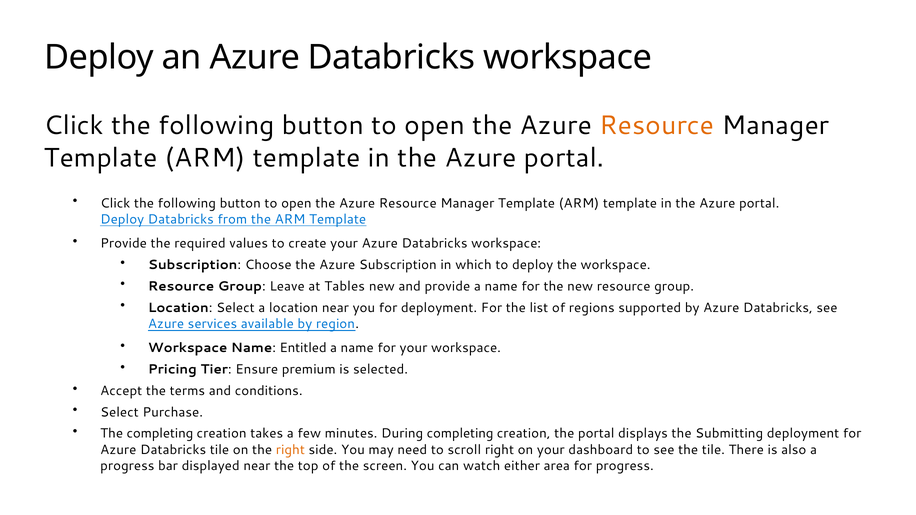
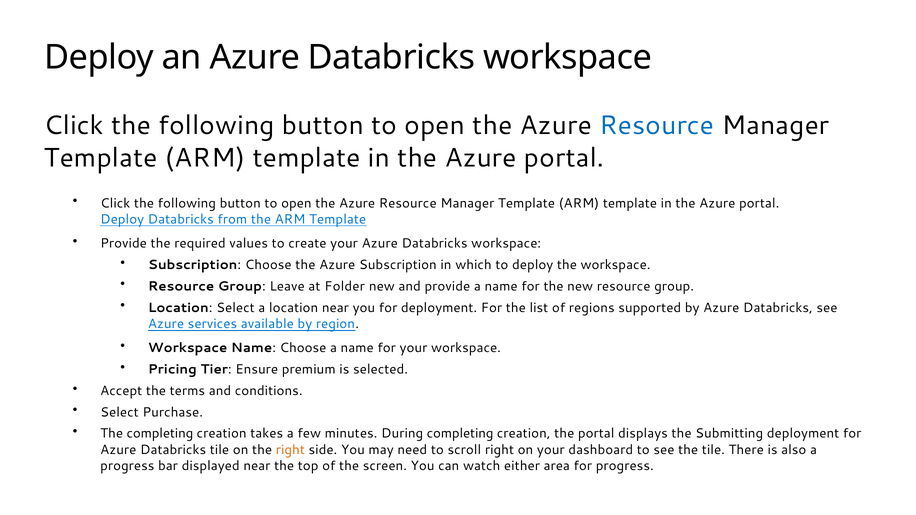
Resource colour: orange -> blue (657, 126)
Tables: Tables -> Folder (345, 286)
Name Entitled: Entitled -> Choose (303, 348)
